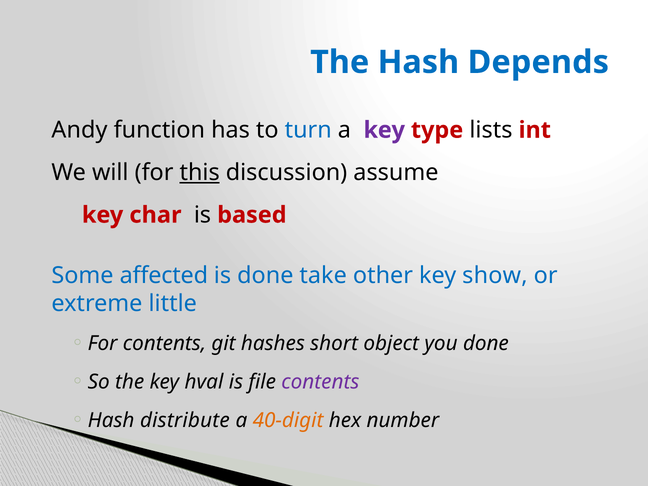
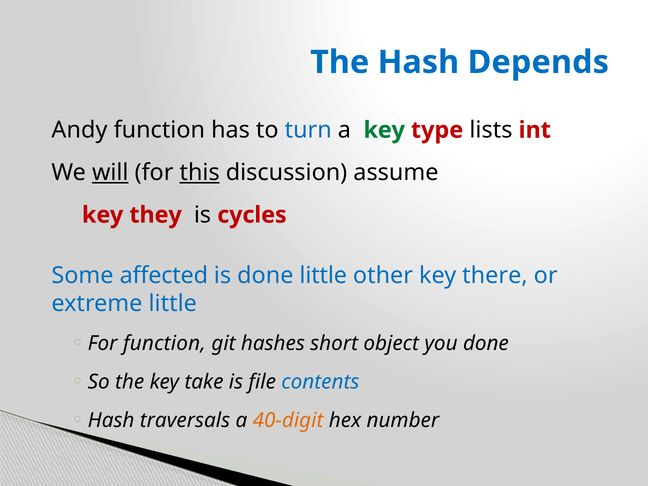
key colour: purple -> green (384, 130)
will underline: none -> present (110, 172)
char: char -> they (156, 215)
based: based -> cycles (252, 215)
done take: take -> little (323, 275)
show: show -> there (495, 275)
For contents: contents -> function (164, 343)
hval: hval -> take (204, 382)
contents colour: purple -> blue (320, 382)
distribute: distribute -> traversals (185, 420)
